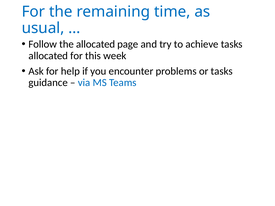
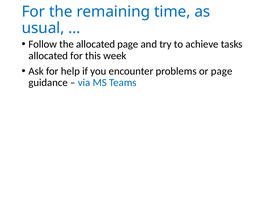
or tasks: tasks -> page (222, 71)
